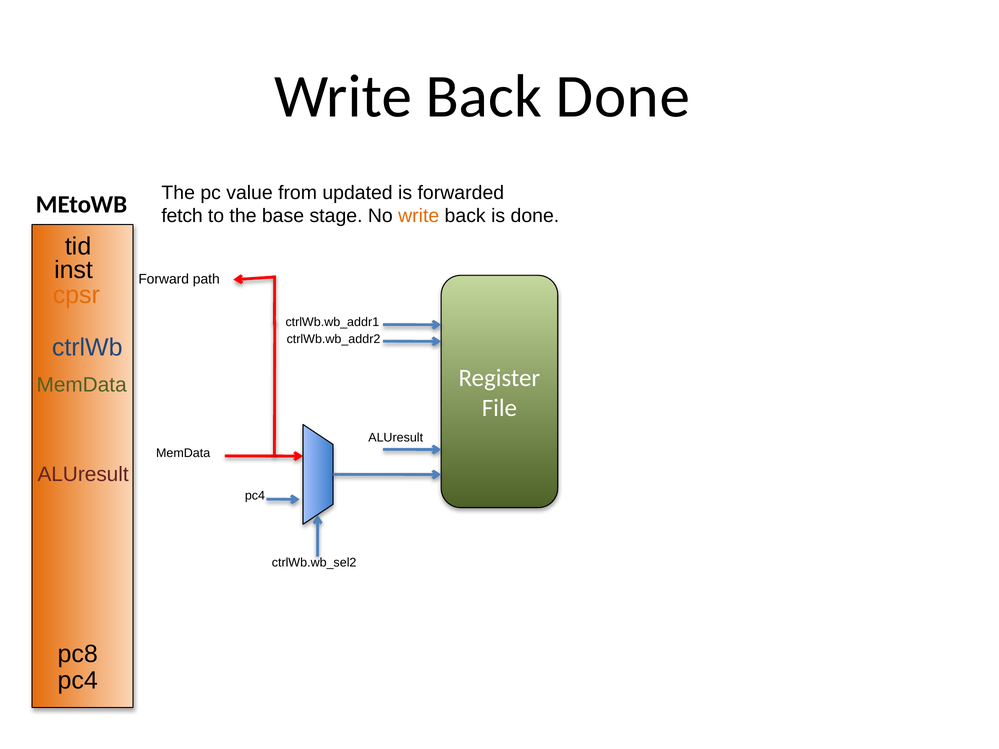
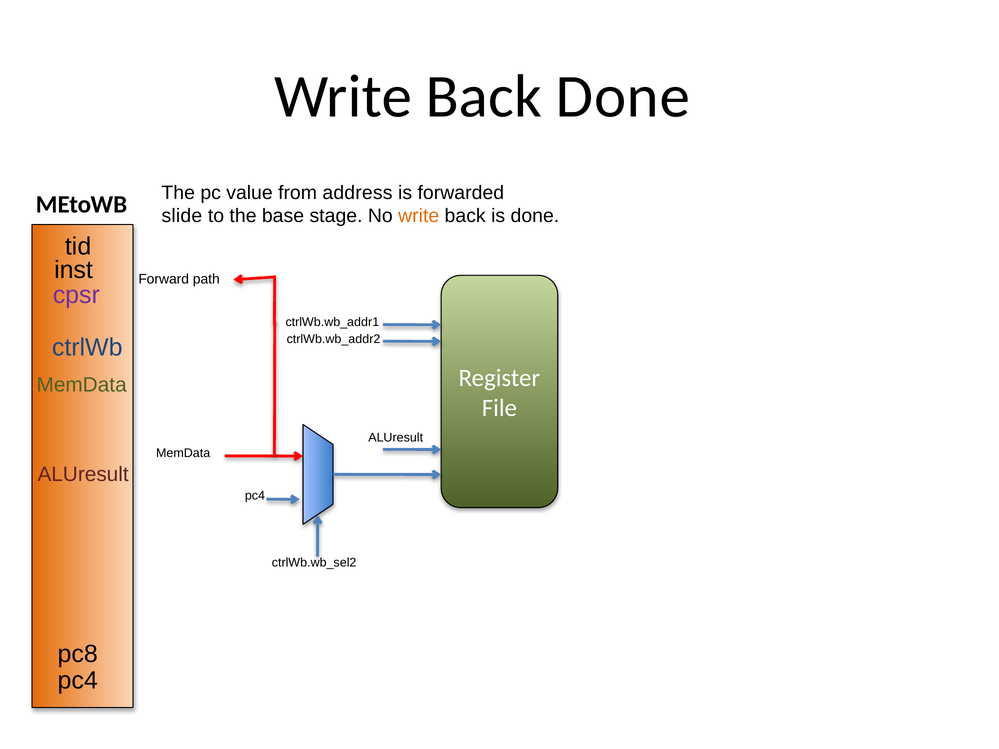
updated: updated -> address (357, 193)
fetch: fetch -> slide (182, 216)
cpsr colour: orange -> purple (76, 295)
